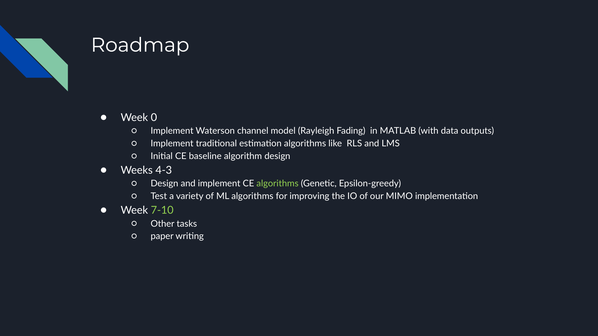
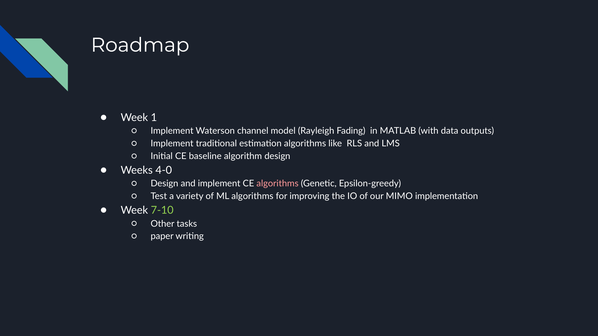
0: 0 -> 1 (154, 118)
4-3: 4-3 -> 4-0 (164, 170)
algorithms colour: light green -> pink (278, 184)
